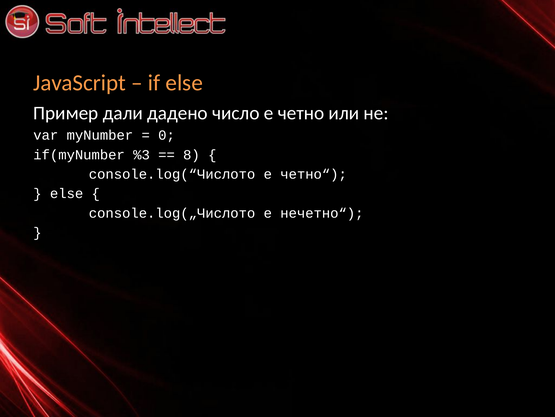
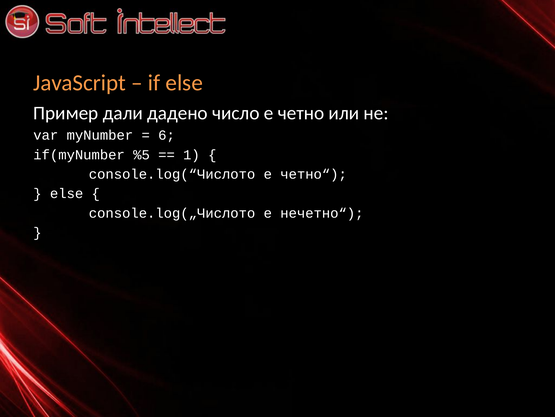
0: 0 -> 6 (167, 135)
%3: %3 -> %5 (142, 155)
8: 8 -> 1 (191, 155)
